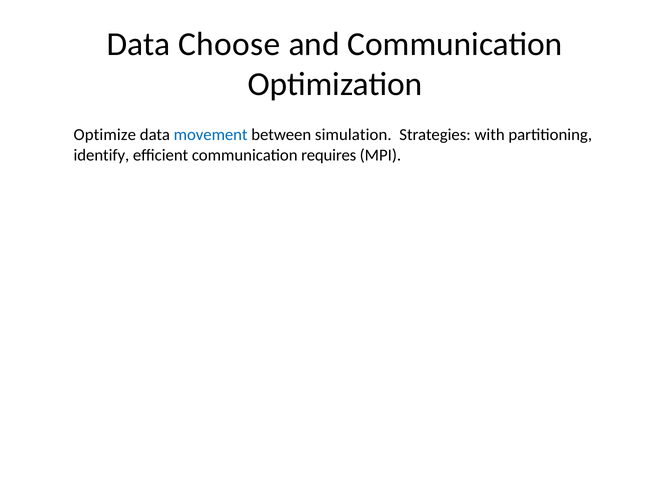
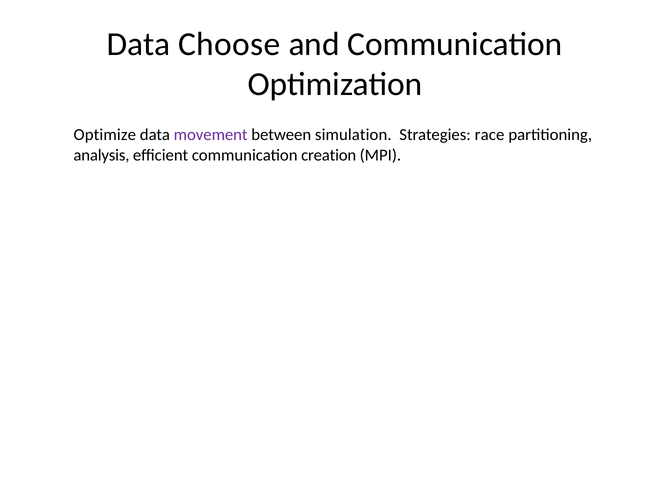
movement colour: blue -> purple (211, 135)
with: with -> race (490, 135)
identify: identify -> analysis (101, 155)
requires: requires -> creation (329, 155)
